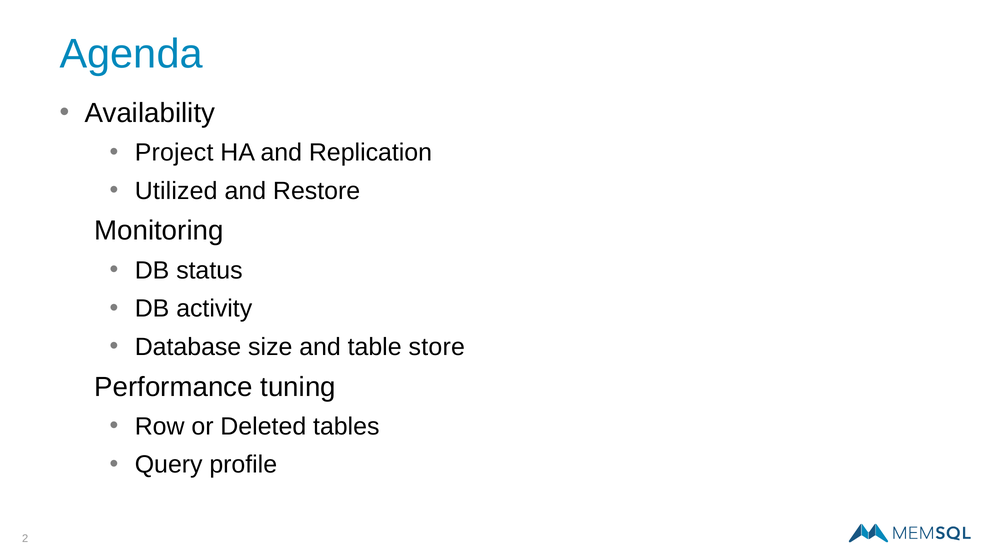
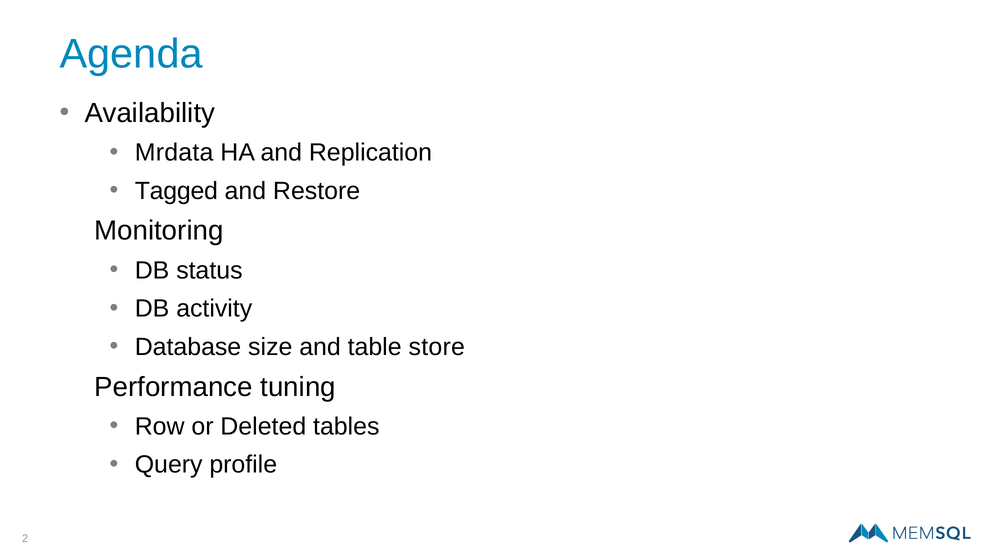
Project: Project -> Mrdata (174, 153)
Utilized: Utilized -> Tagged (176, 191)
